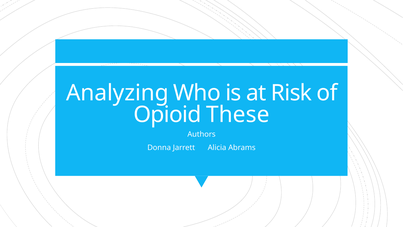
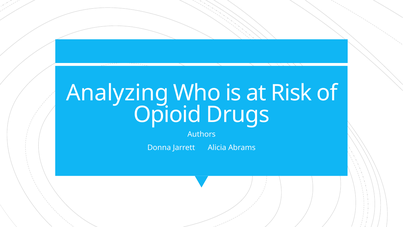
These: These -> Drugs (238, 115)
